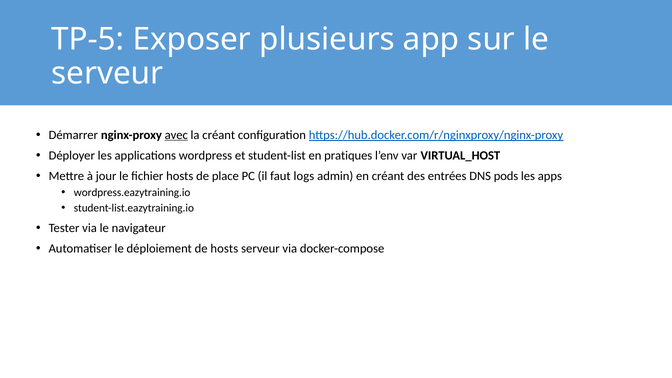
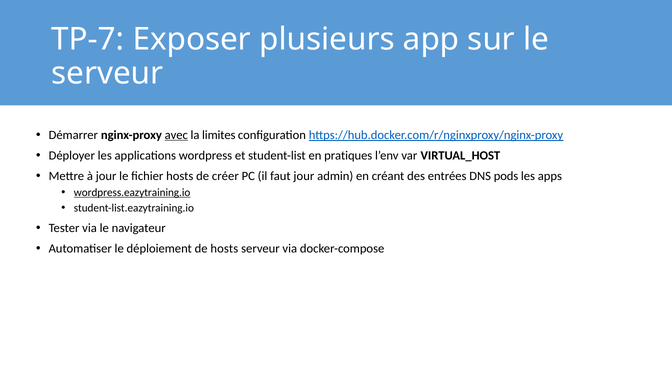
TP-5: TP-5 -> TP-7 (88, 39)
la créant: créant -> limites (219, 135)
place: place -> créer (225, 176)
faut logs: logs -> jour (304, 176)
wordpress.eazytraining.io underline: none -> present (132, 193)
